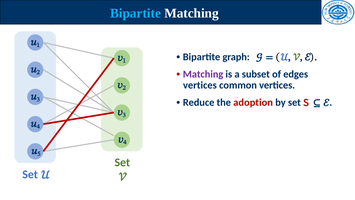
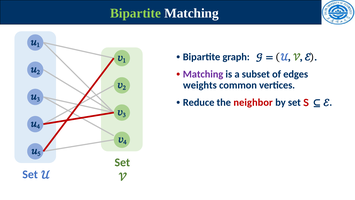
Bipartite colour: light blue -> light green (135, 13)
vertices: vertices -> weights (200, 85)
adoption: adoption -> neighbor (253, 102)
